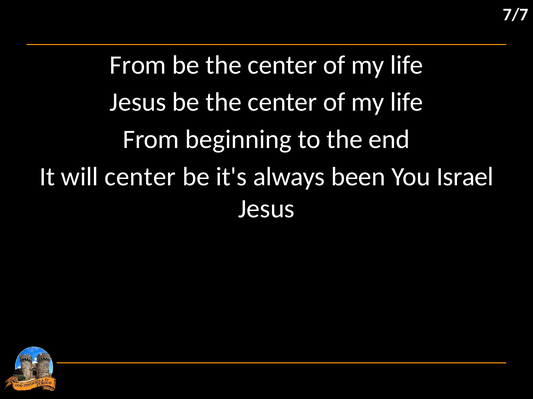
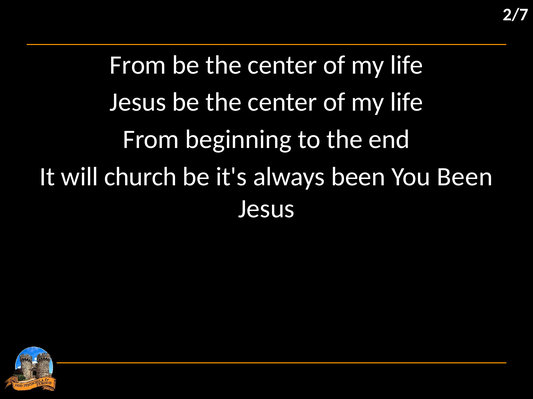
7/7: 7/7 -> 2/7 (515, 15)
will center: center -> church (140, 177)
You Israel: Israel -> Been (465, 177)
